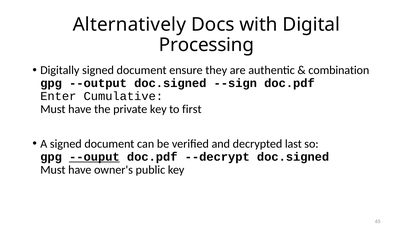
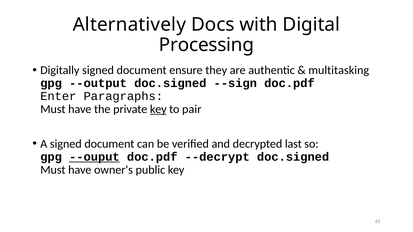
combination: combination -> multitasking (339, 70)
Cumulative: Cumulative -> Paragraphs (123, 96)
key underline: none -> present (158, 109)
first: first -> pair (192, 109)
